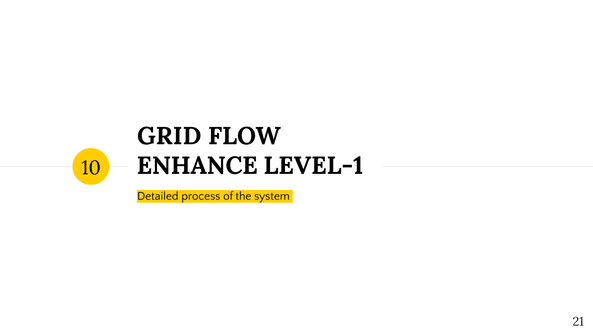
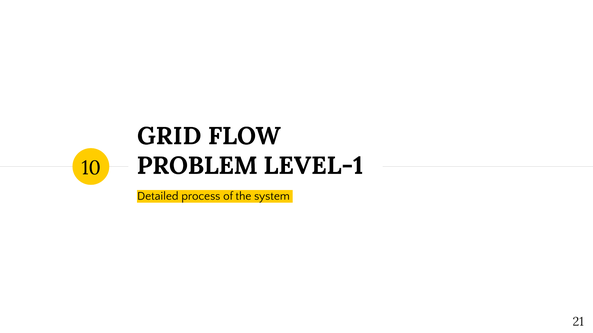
ENHANCE: ENHANCE -> PROBLEM (197, 166)
